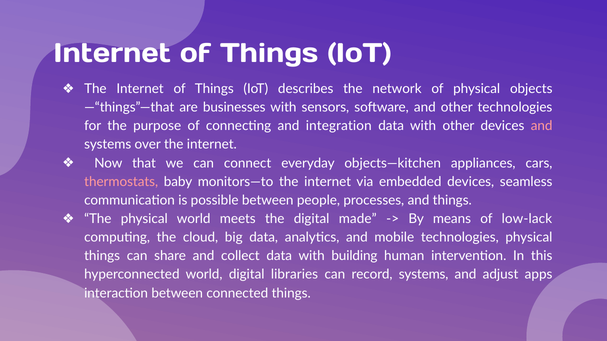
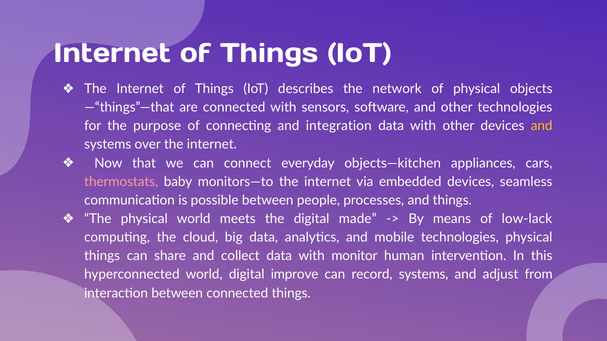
are businesses: businesses -> connected (234, 108)
and colour: pink -> yellow (542, 126)
building: building -> monitor (354, 256)
libraries: libraries -> improve (295, 275)
apps: apps -> from (539, 275)
